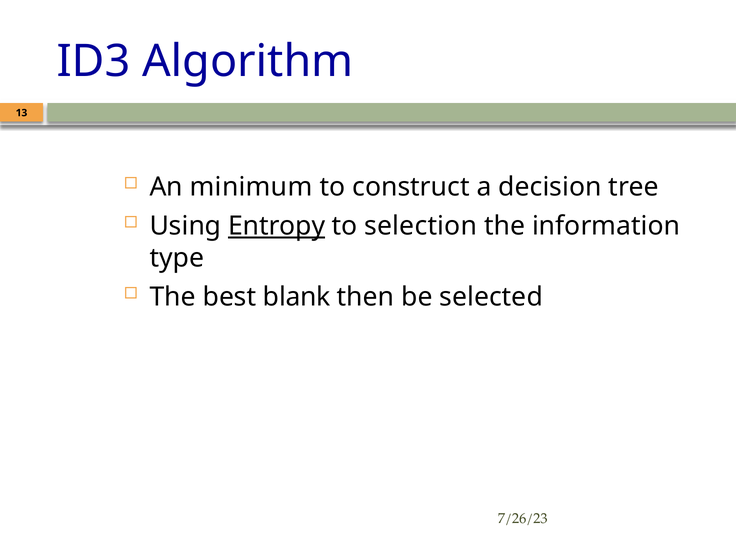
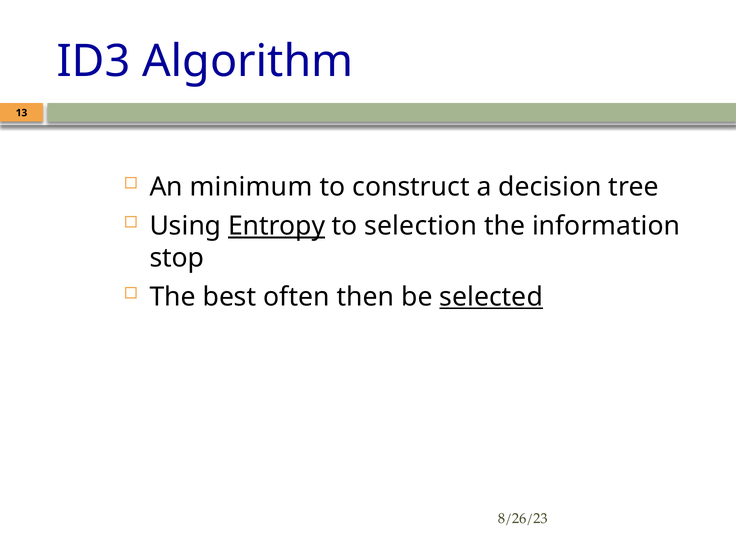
type: type -> stop (177, 258)
blank: blank -> often (297, 297)
selected underline: none -> present (491, 297)
7/26/23: 7/26/23 -> 8/26/23 (523, 519)
